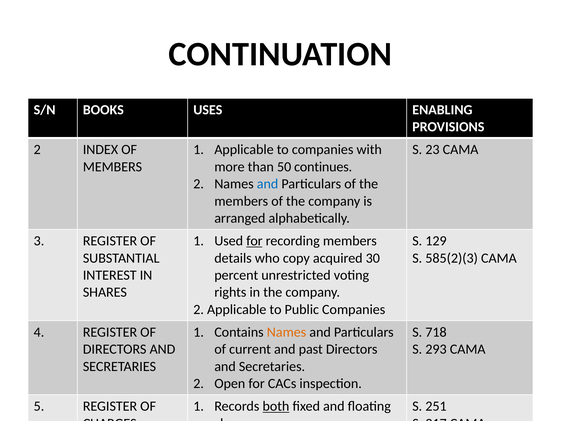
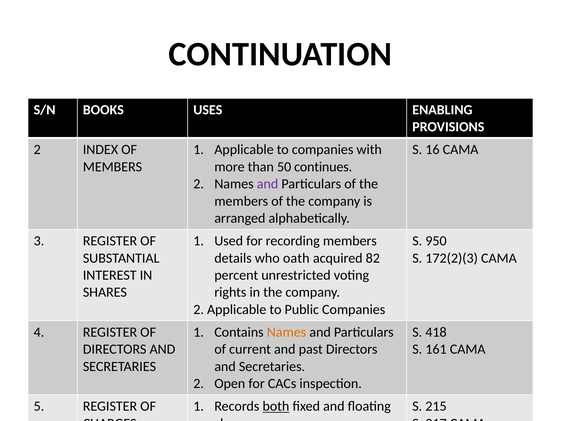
23: 23 -> 16 (432, 150)
and colour: blue -> purple (268, 184)
for underline: present -> none (254, 241)
129: 129 -> 950 (436, 241)
copy: copy -> oath (296, 258)
30: 30 -> 82 (373, 258)
585(2)(3: 585(2)(3 -> 172(2)(3 (452, 258)
718: 718 -> 418 (436, 332)
293: 293 -> 161 (436, 349)
251: 251 -> 215 (436, 406)
